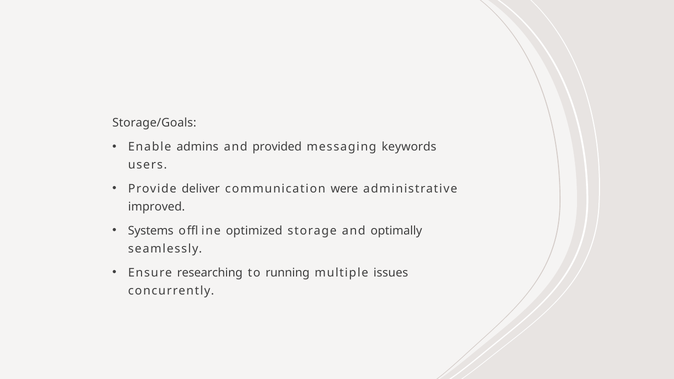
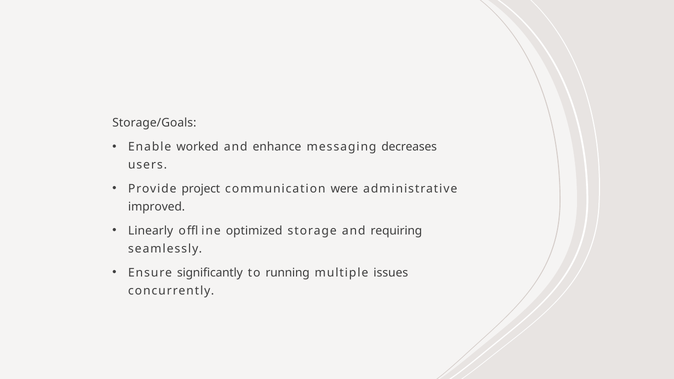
admins: admins -> worked (198, 147)
provided: provided -> enhance (277, 147)
keywords: keywords -> decreases (409, 147)
deliver: deliver -> project (201, 189)
Systems: Systems -> Linearly (151, 231)
optimally: optimally -> requiring (396, 231)
researching: researching -> significantly (210, 273)
